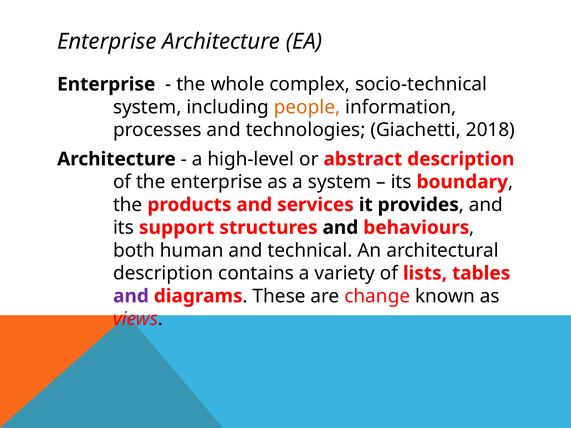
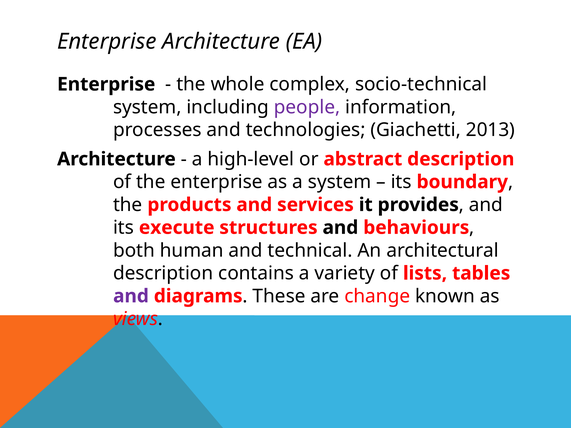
people colour: orange -> purple (307, 107)
2018: 2018 -> 2013 (490, 130)
support: support -> execute (177, 228)
